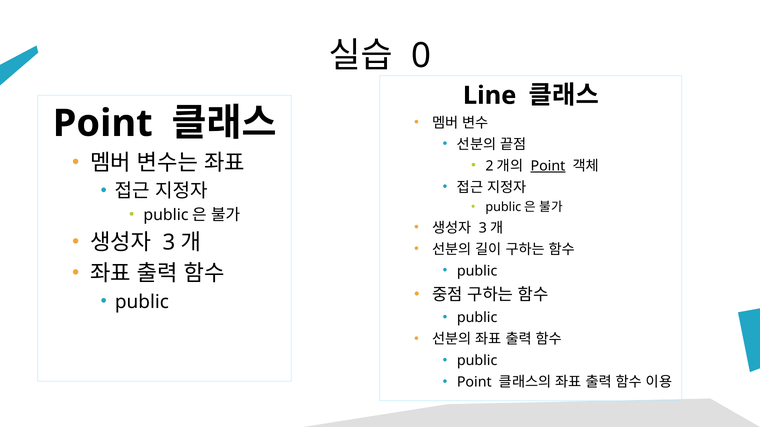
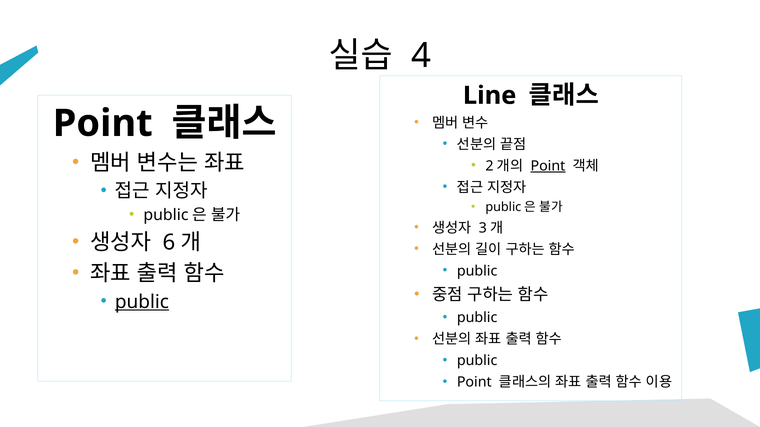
0: 0 -> 4 (421, 56)
3: 3 -> 6 (169, 243)
public underline: none -> present (142, 302)
